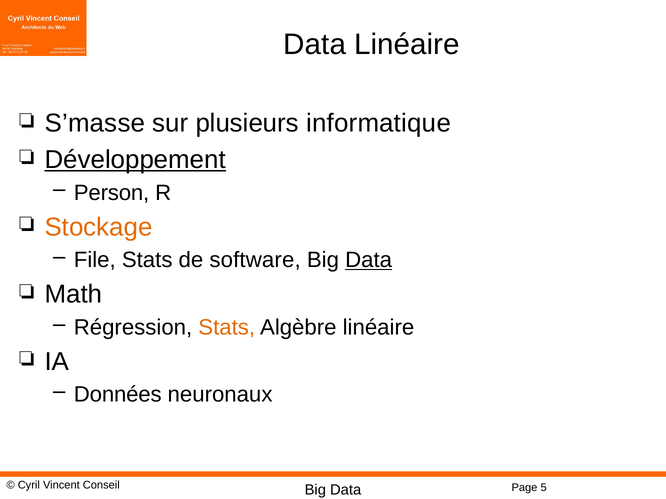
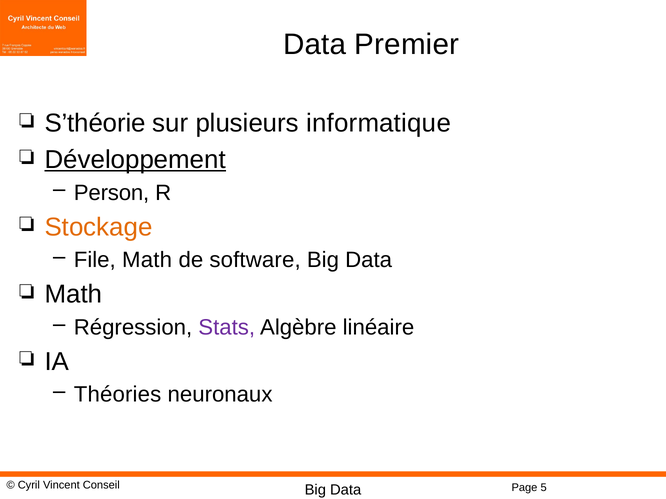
Data Linéaire: Linéaire -> Premier (407, 45)
S’masse: S’masse -> S’théorie (95, 124)
File Stats: Stats -> Math (147, 260)
Data underline: present -> none (369, 260)
Stats colour: orange -> purple (227, 328)
Données: Données -> Théories (118, 395)
